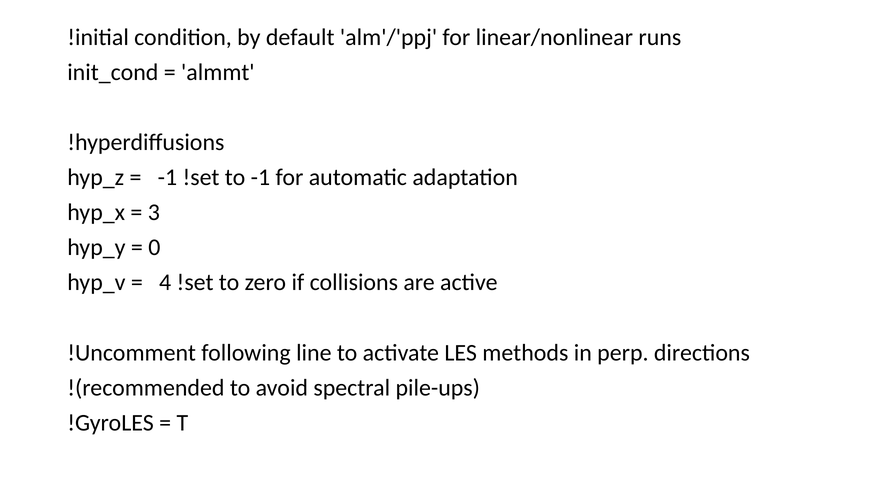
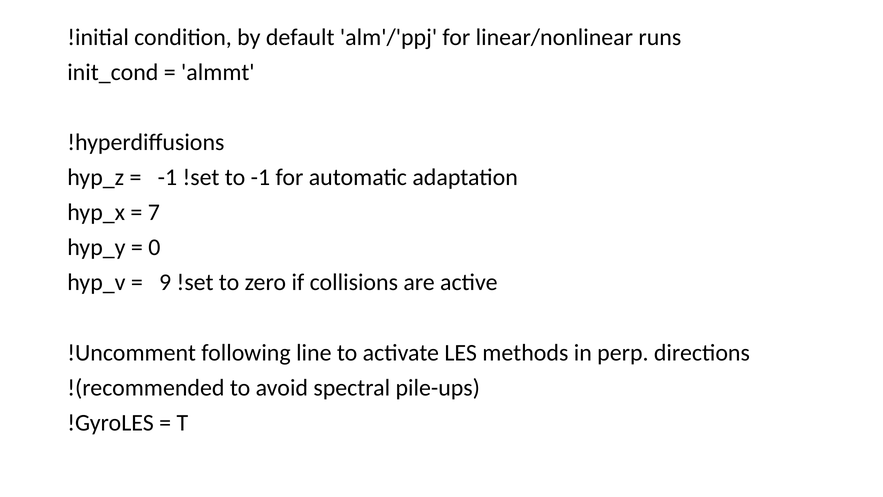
3: 3 -> 7 (154, 212)
4: 4 -> 9 (165, 282)
